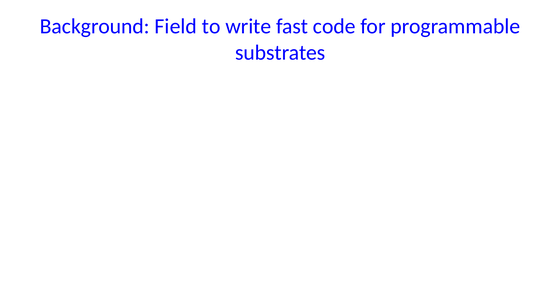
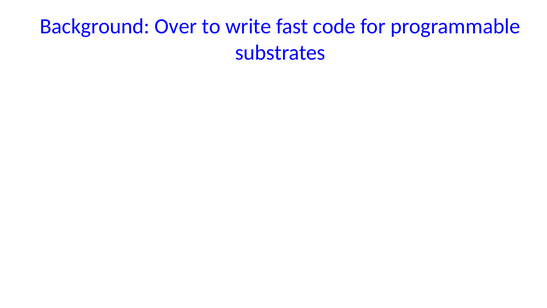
Field: Field -> Over (176, 26)
